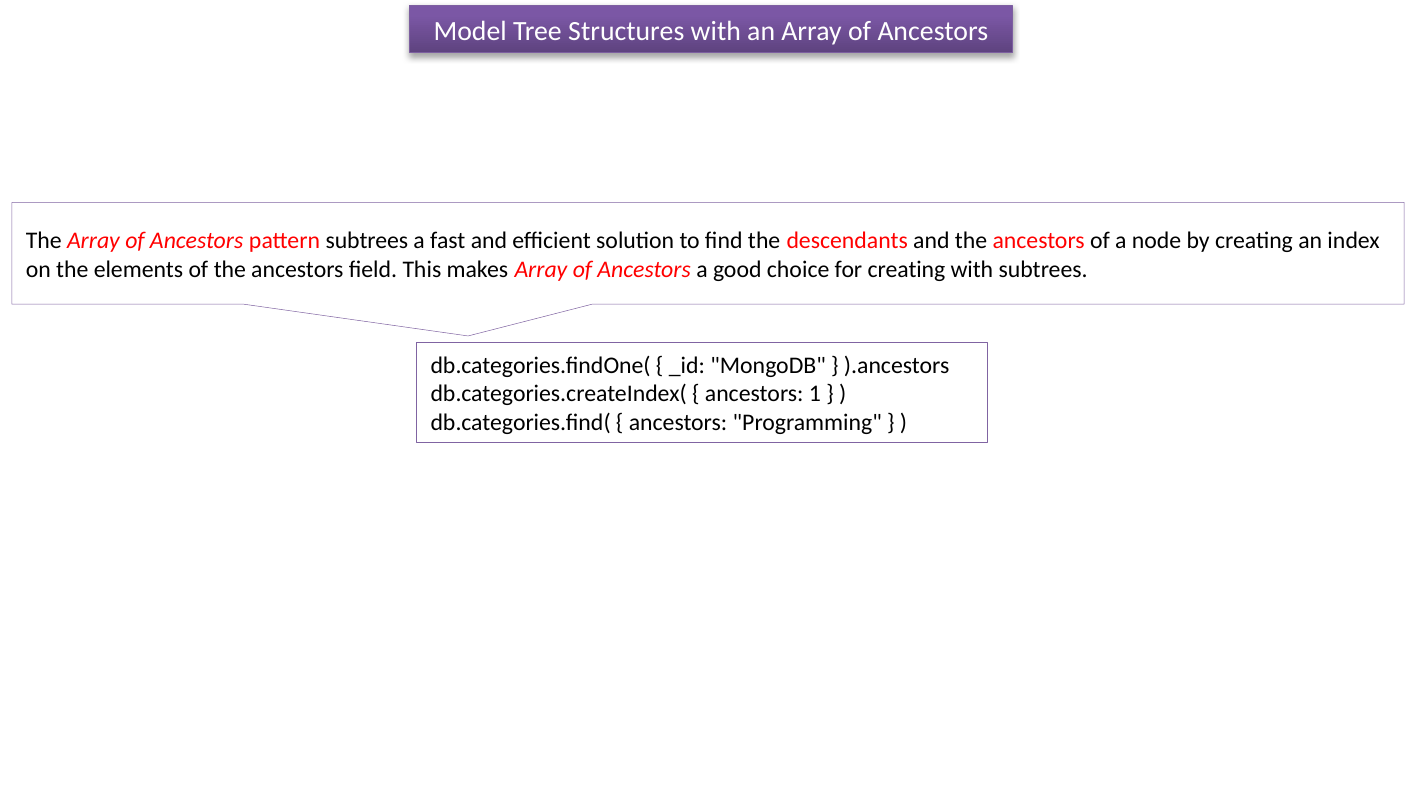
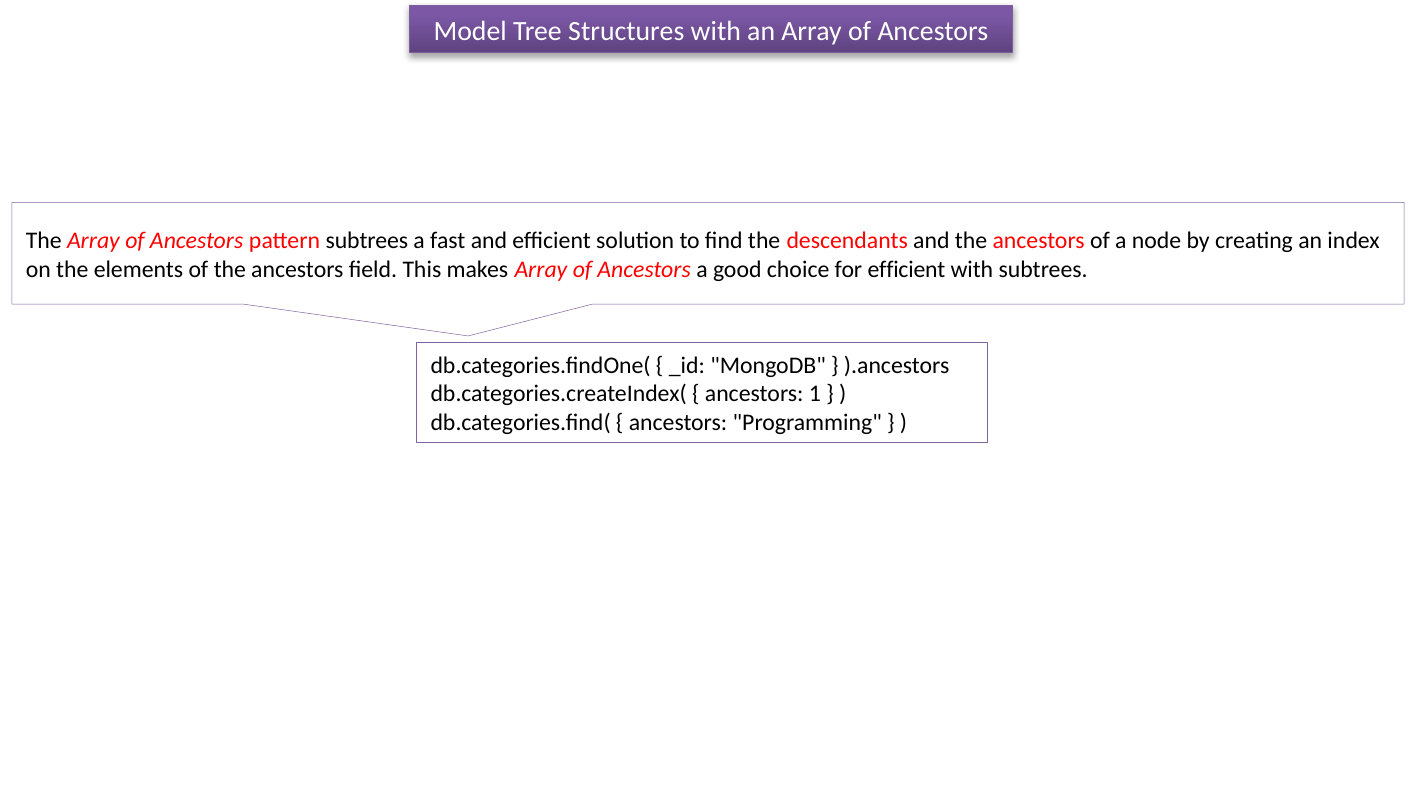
for creating: creating -> efficient (906, 269)
